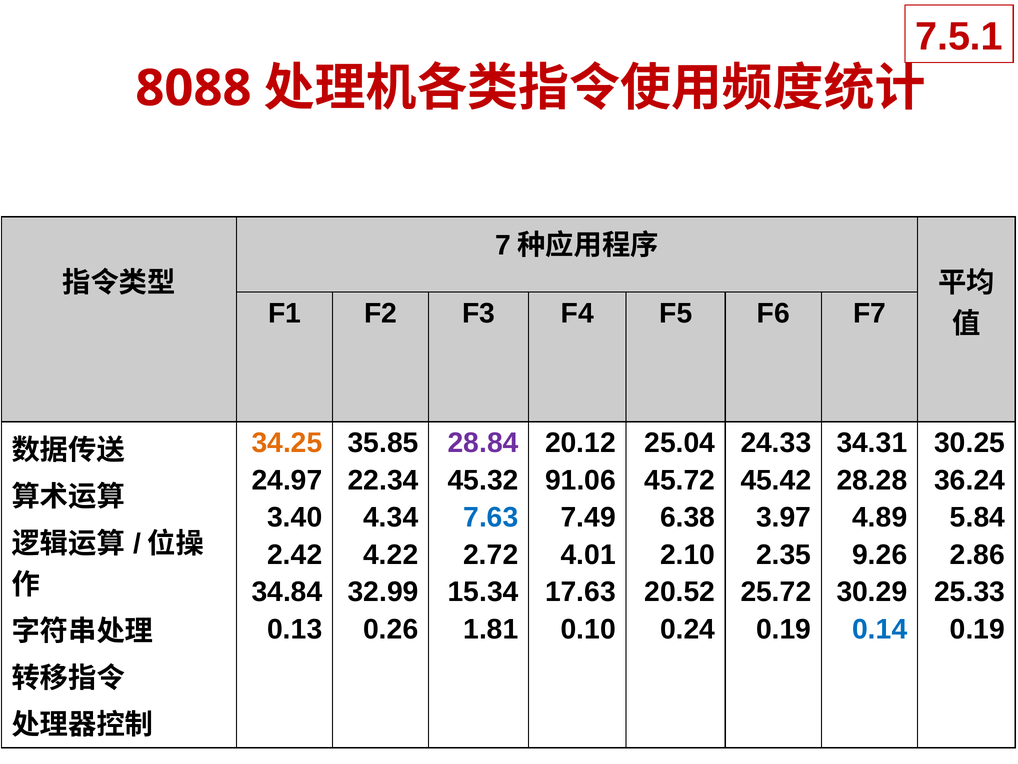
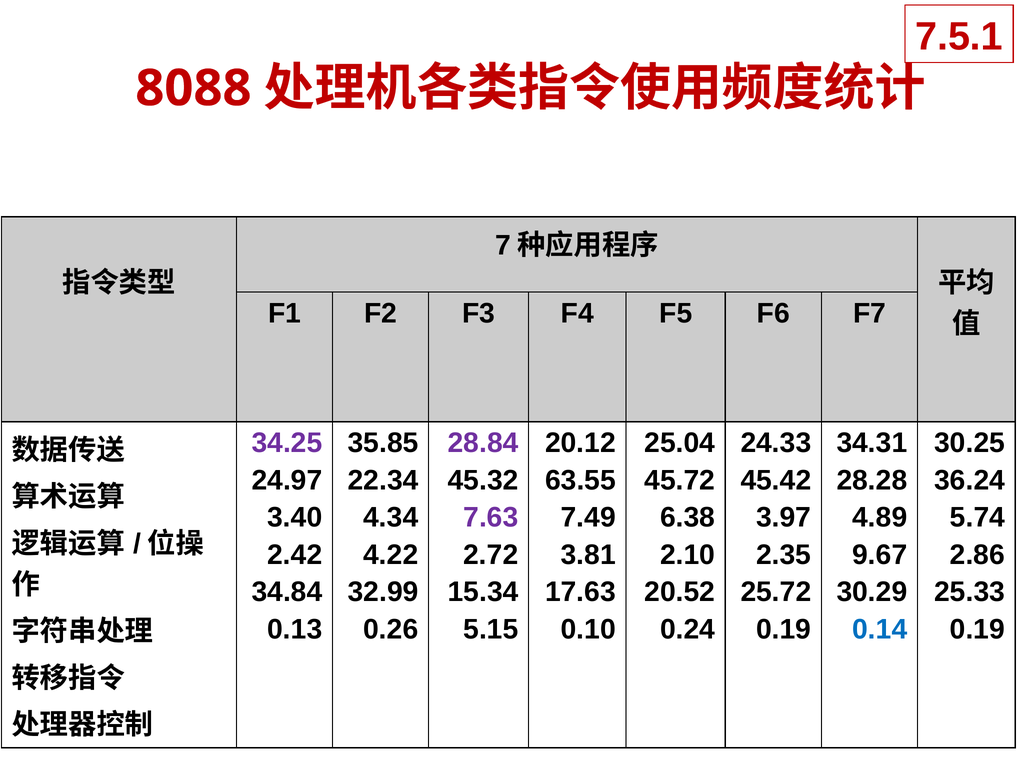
34.25 colour: orange -> purple (287, 443)
91.06: 91.06 -> 63.55 (581, 480)
7.63 colour: blue -> purple (491, 517)
5.84: 5.84 -> 5.74 (977, 517)
4.01: 4.01 -> 3.81 (588, 554)
9.26: 9.26 -> 9.67 (880, 554)
1.81: 1.81 -> 5.15 (491, 629)
